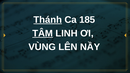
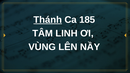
TÂM underline: present -> none (43, 33)
